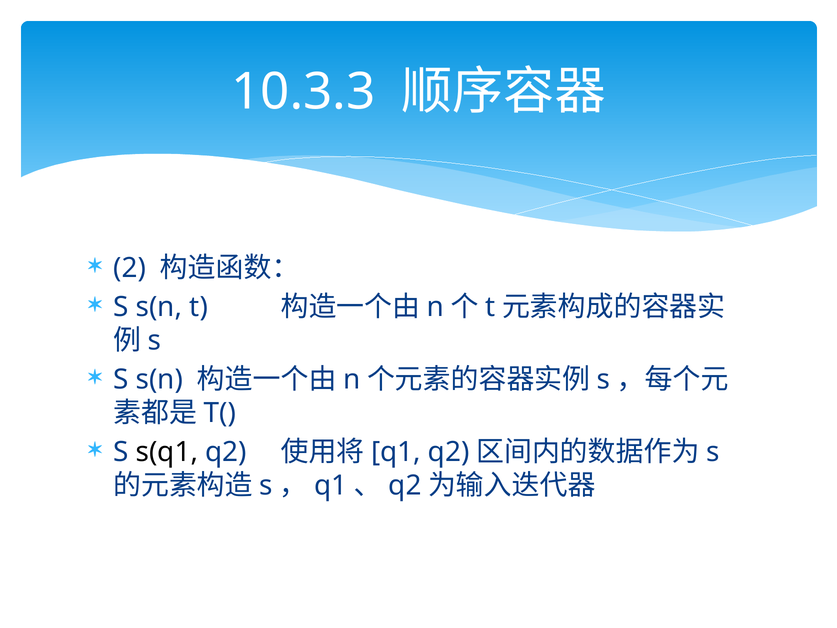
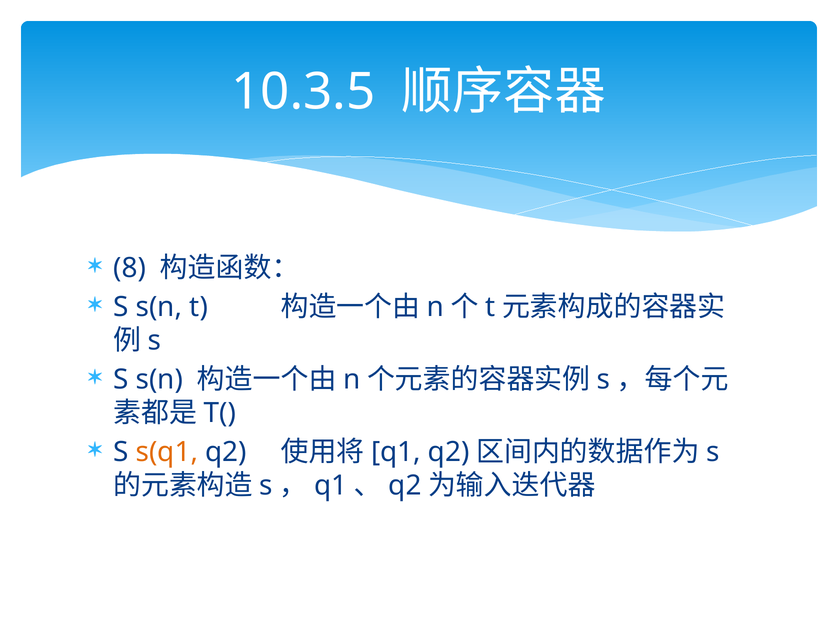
10.3.3: 10.3.3 -> 10.3.5 (303, 92)
2: 2 -> 8 (130, 268)
s(q1 colour: black -> orange (167, 452)
